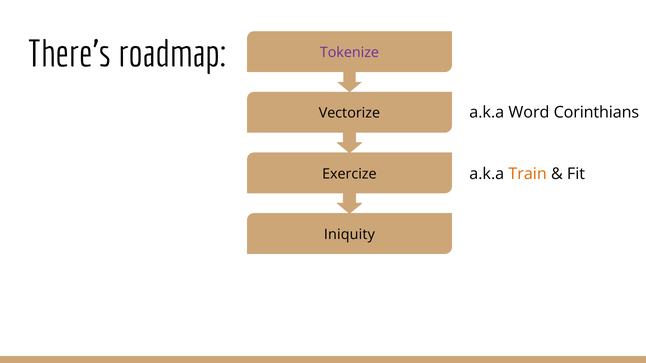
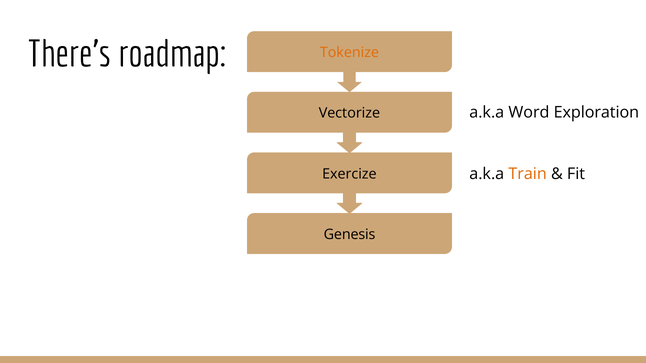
Tokenize colour: purple -> orange (349, 53)
Corinthians: Corinthians -> Exploration (596, 113)
Iniquity: Iniquity -> Genesis (350, 235)
